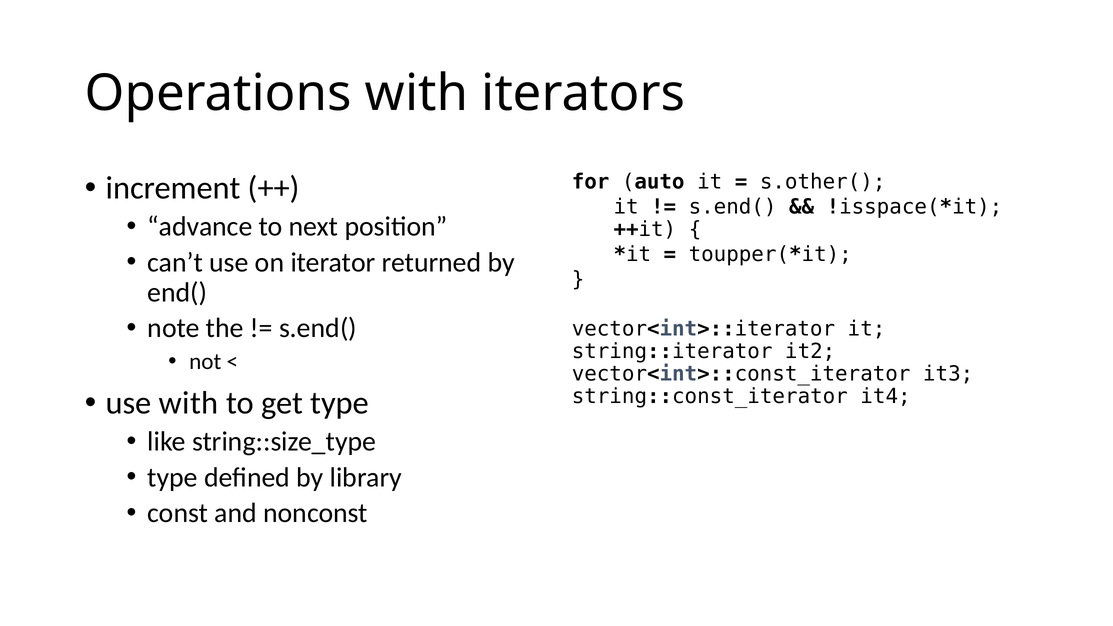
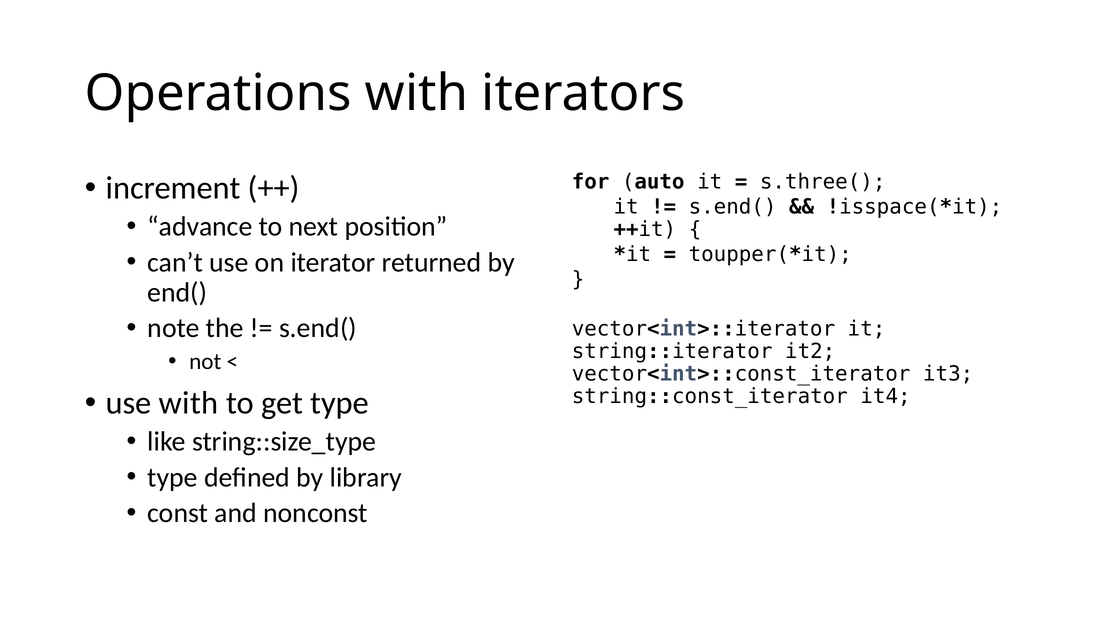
s.other(: s.other( -> s.three( (823, 182)
